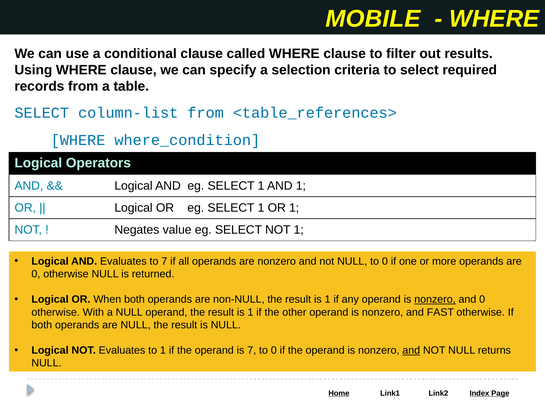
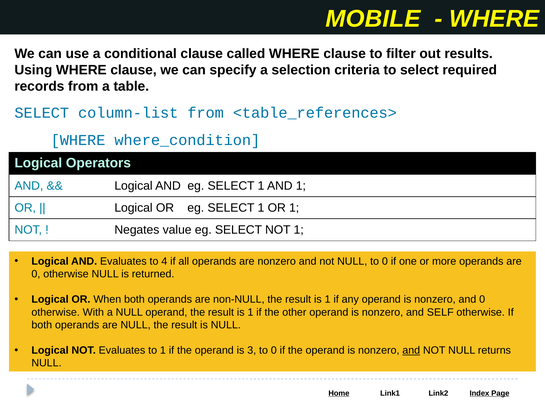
to 7: 7 -> 4 (164, 261)
nonzero underline: present -> none (435, 299)
FAST: FAST -> SELF (440, 312)
is 7: 7 -> 3 (252, 350)
